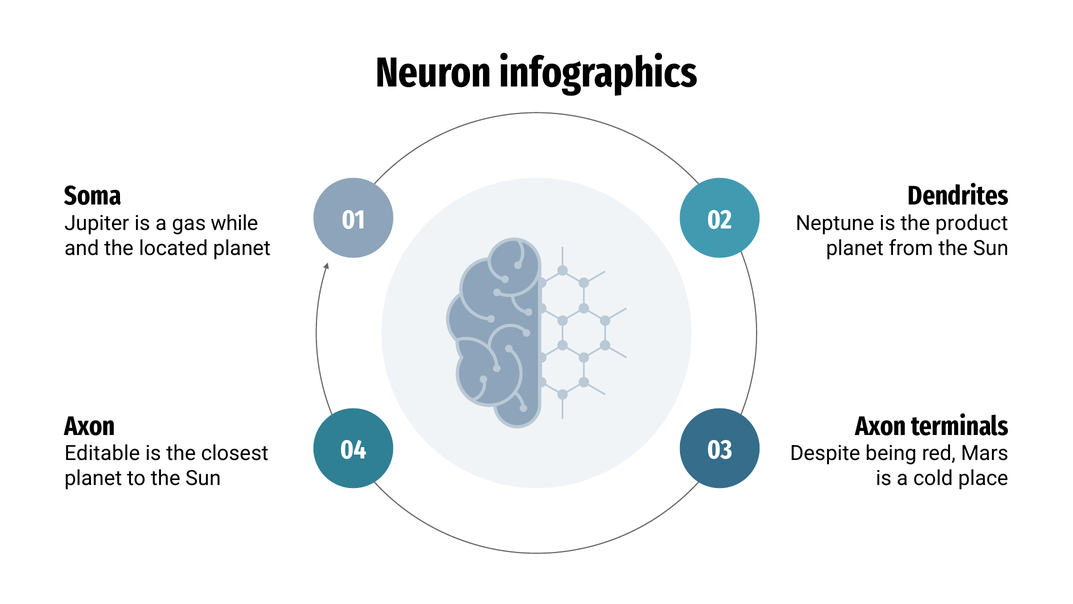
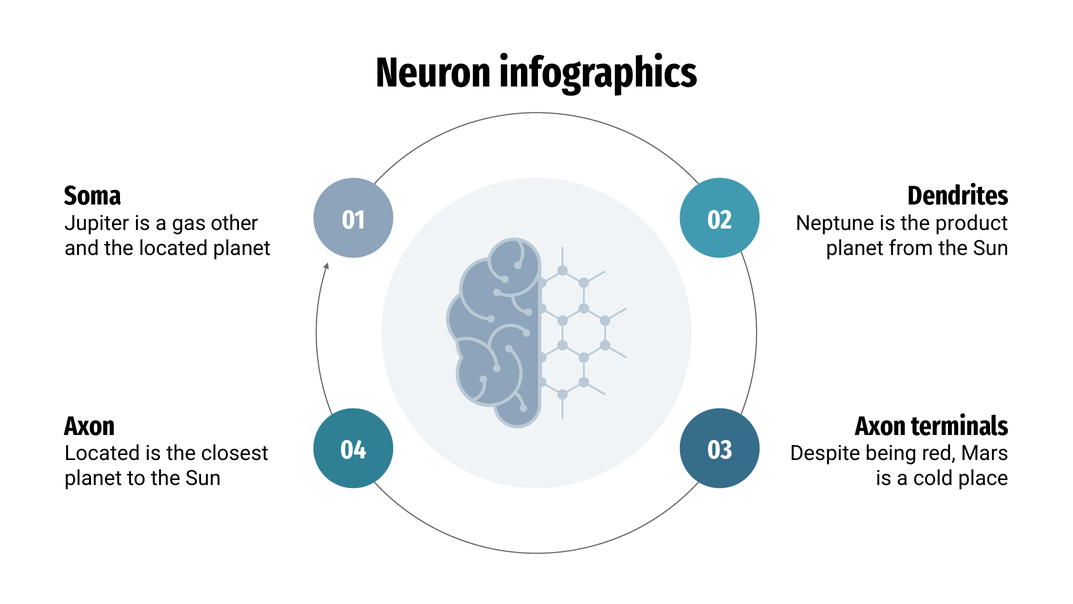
while: while -> other (234, 223)
Editable: Editable -> Located (102, 453)
